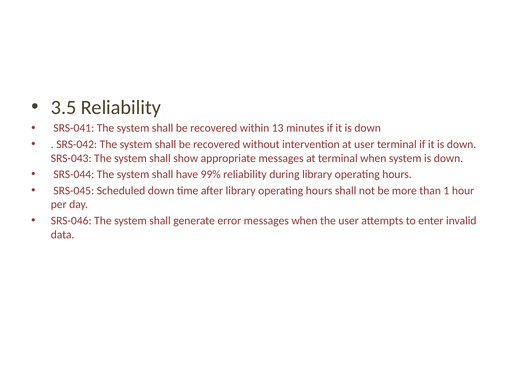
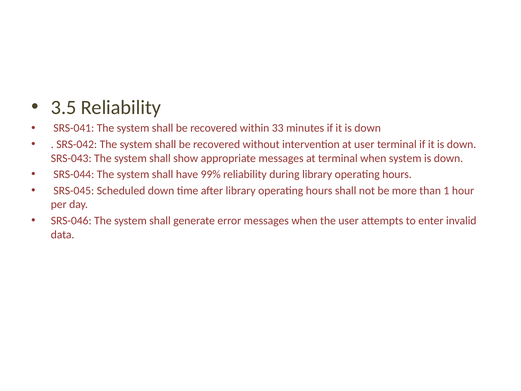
13: 13 -> 33 (278, 128)
